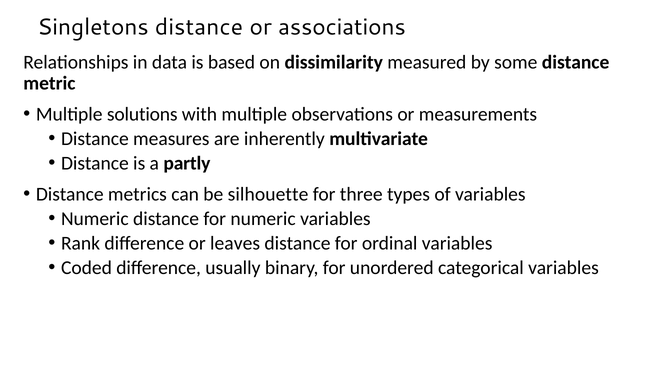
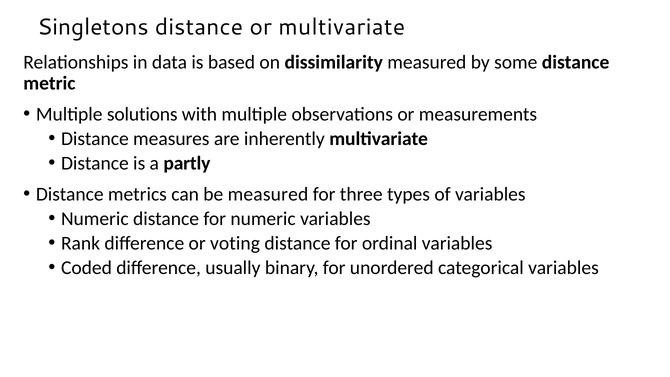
or associations: associations -> multivariate (342, 27)
be silhouette: silhouette -> measured (268, 194)
leaves: leaves -> voting (235, 243)
